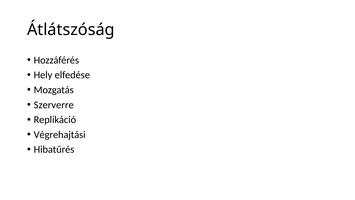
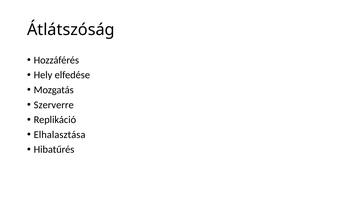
Végrehajtási: Végrehajtási -> Elhalasztása (60, 134)
